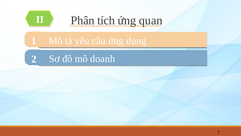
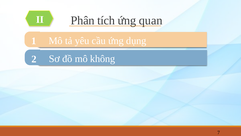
doanh: doanh -> không (103, 59)
